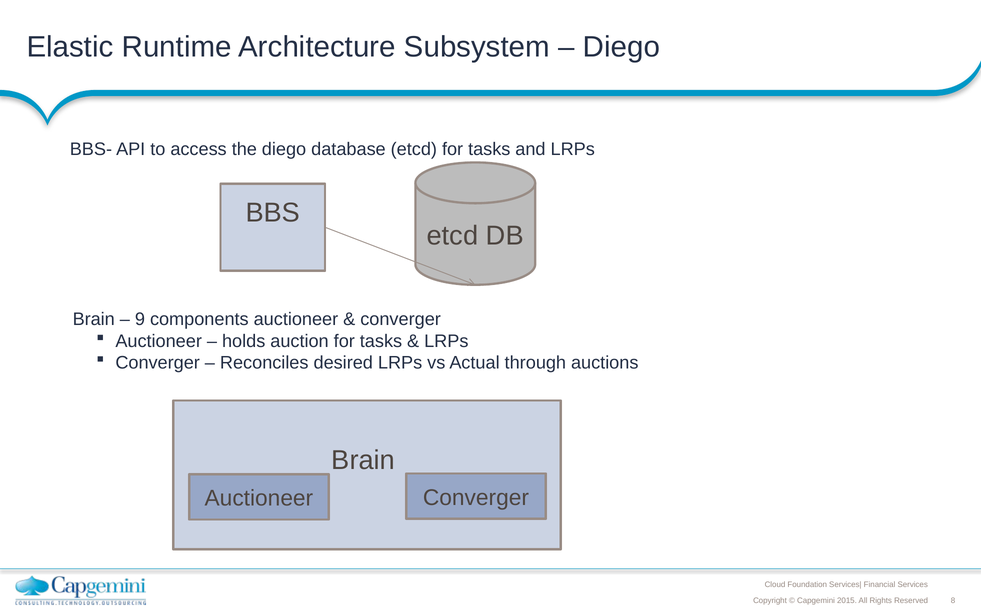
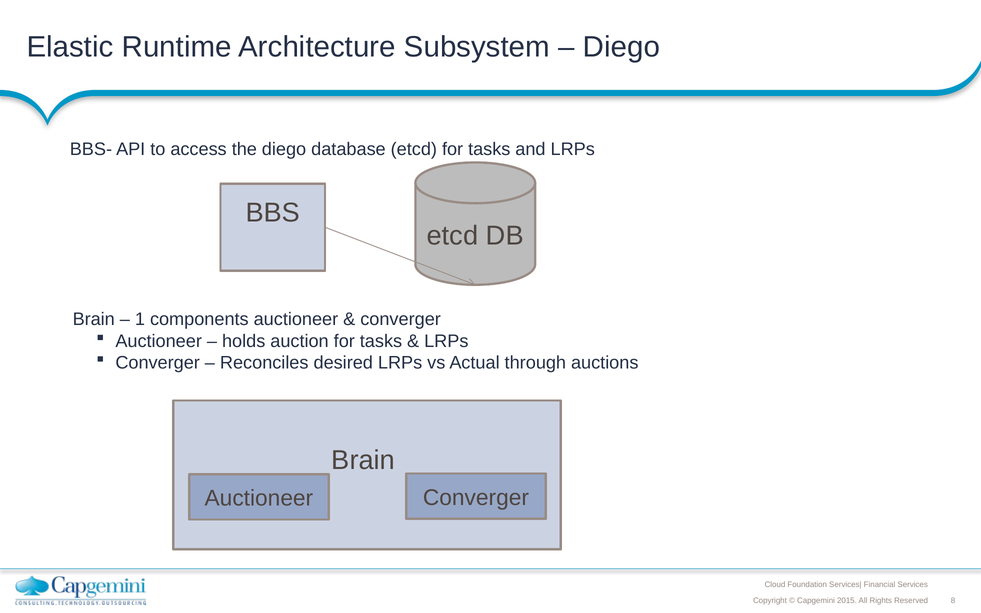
9: 9 -> 1 (140, 319)
